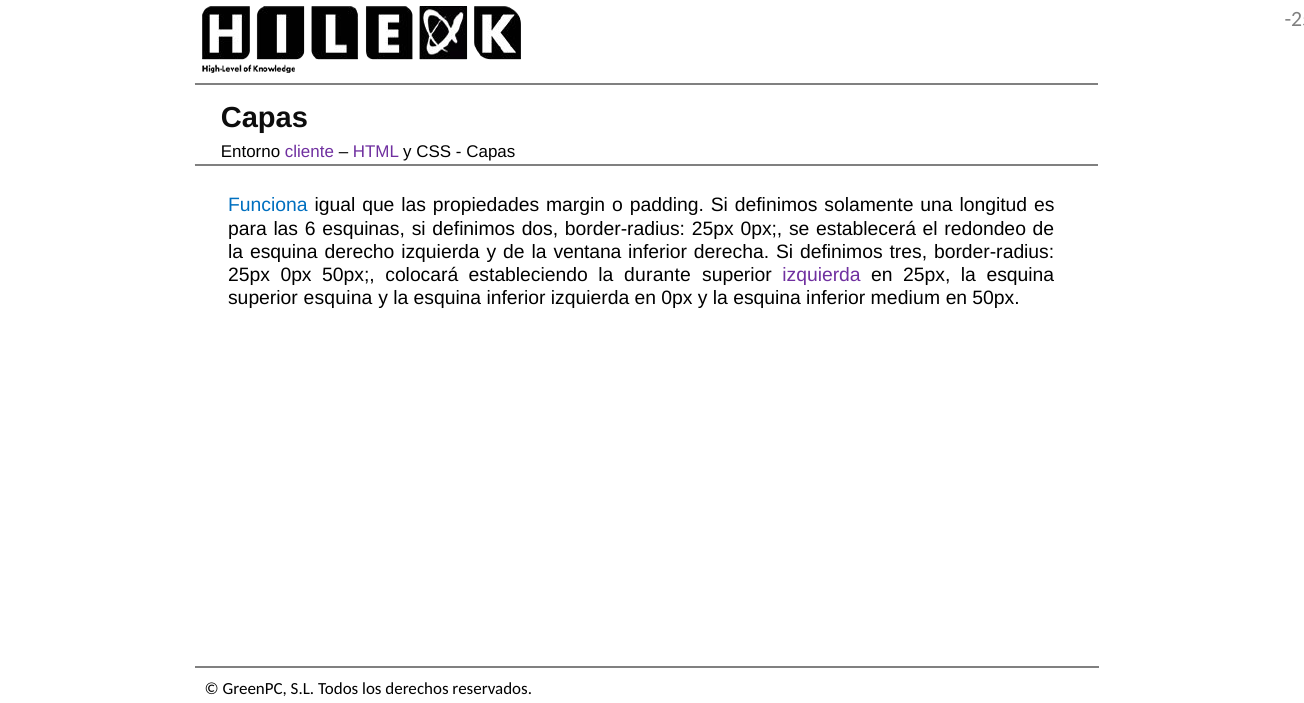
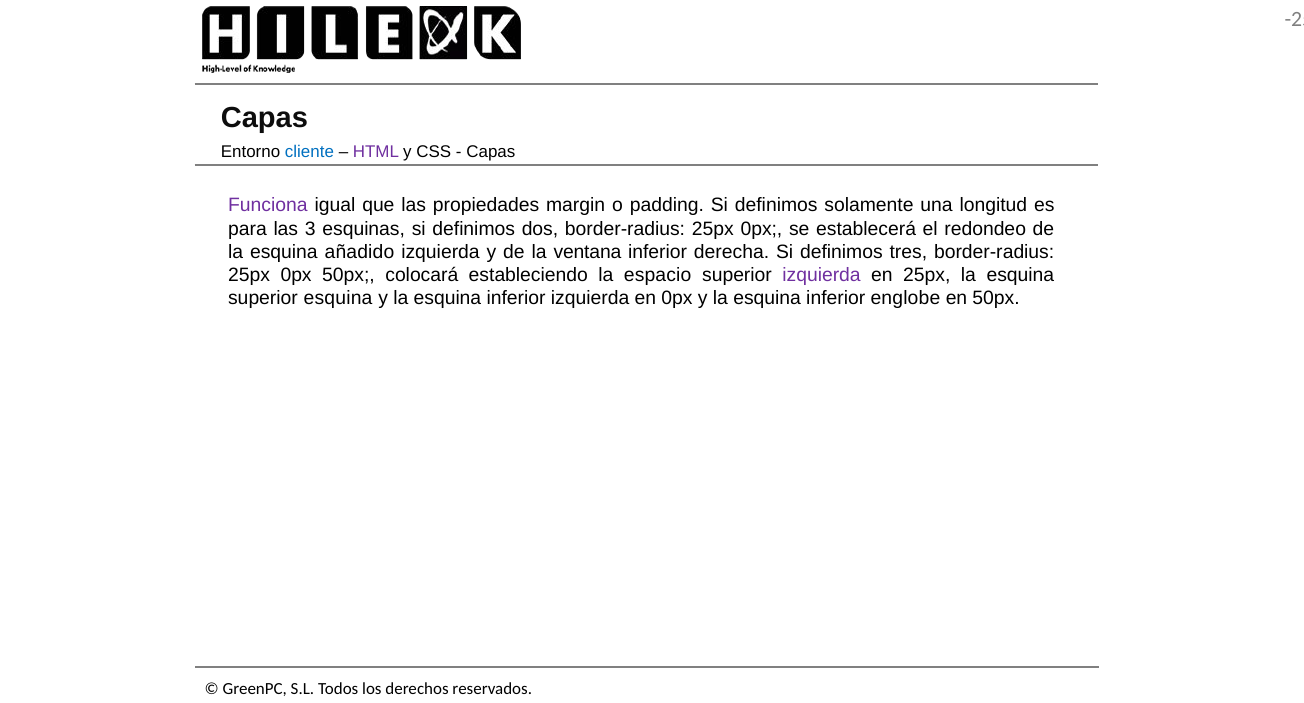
cliente colour: purple -> blue (309, 152)
Funciona colour: blue -> purple (268, 206)
6: 6 -> 3 (310, 229)
derecho: derecho -> añadido (359, 252)
durante: durante -> espacio (658, 275)
medium: medium -> englobe (905, 299)
